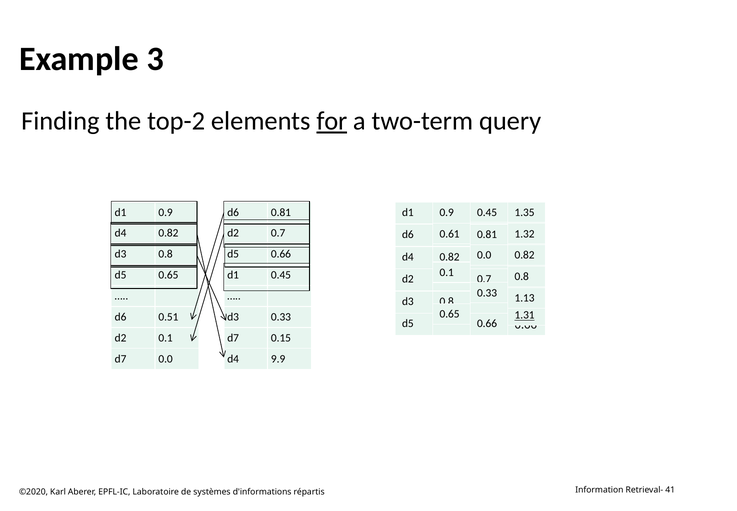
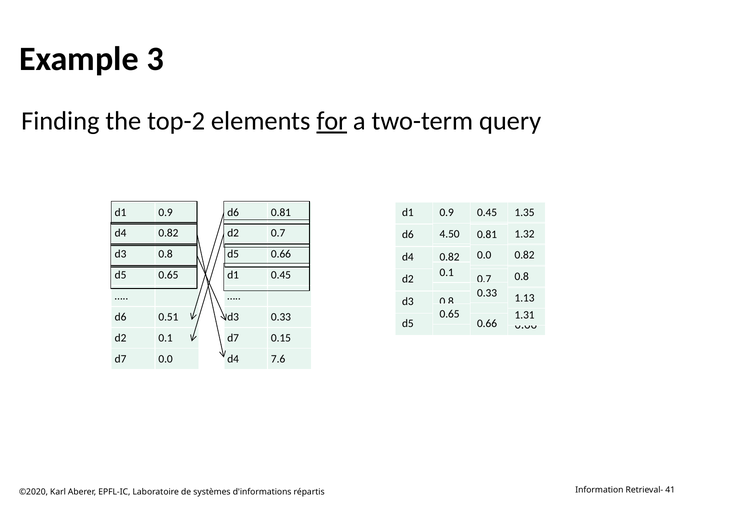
0.61: 0.61 -> 4.50 (450, 233)
1.31 underline: present -> none (525, 315)
9.9: 9.9 -> 7.6 (278, 358)
